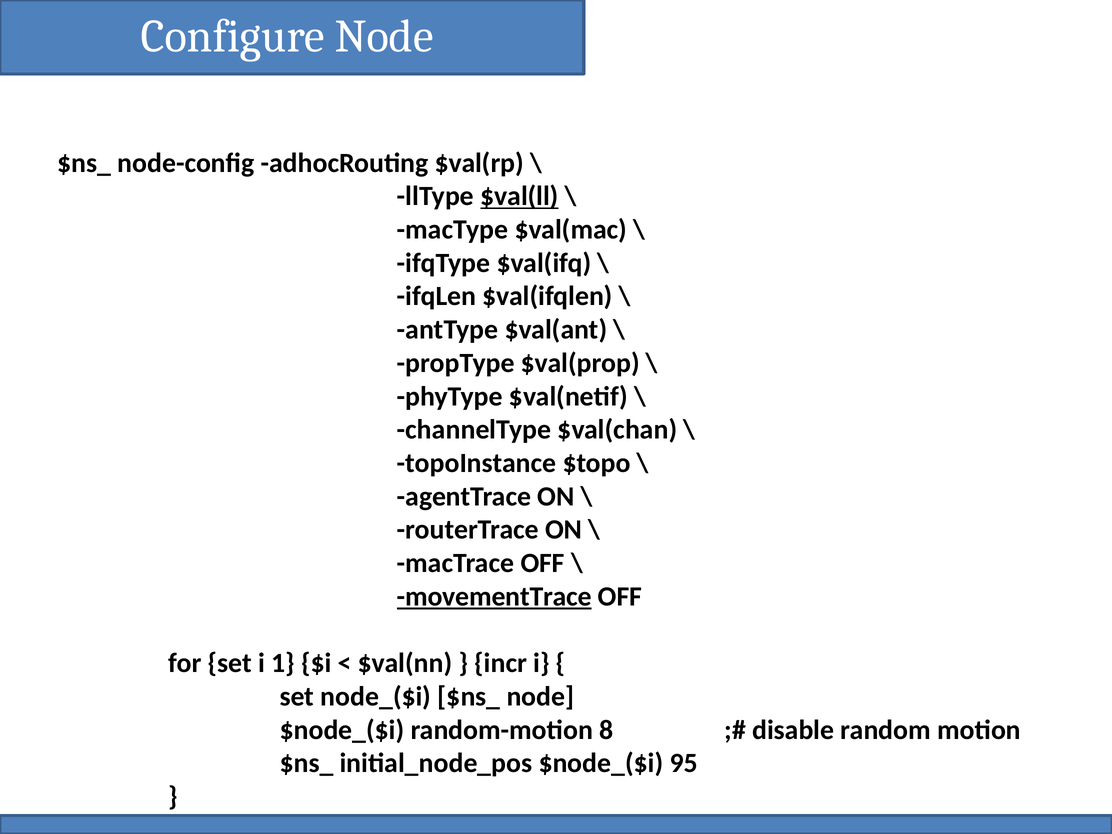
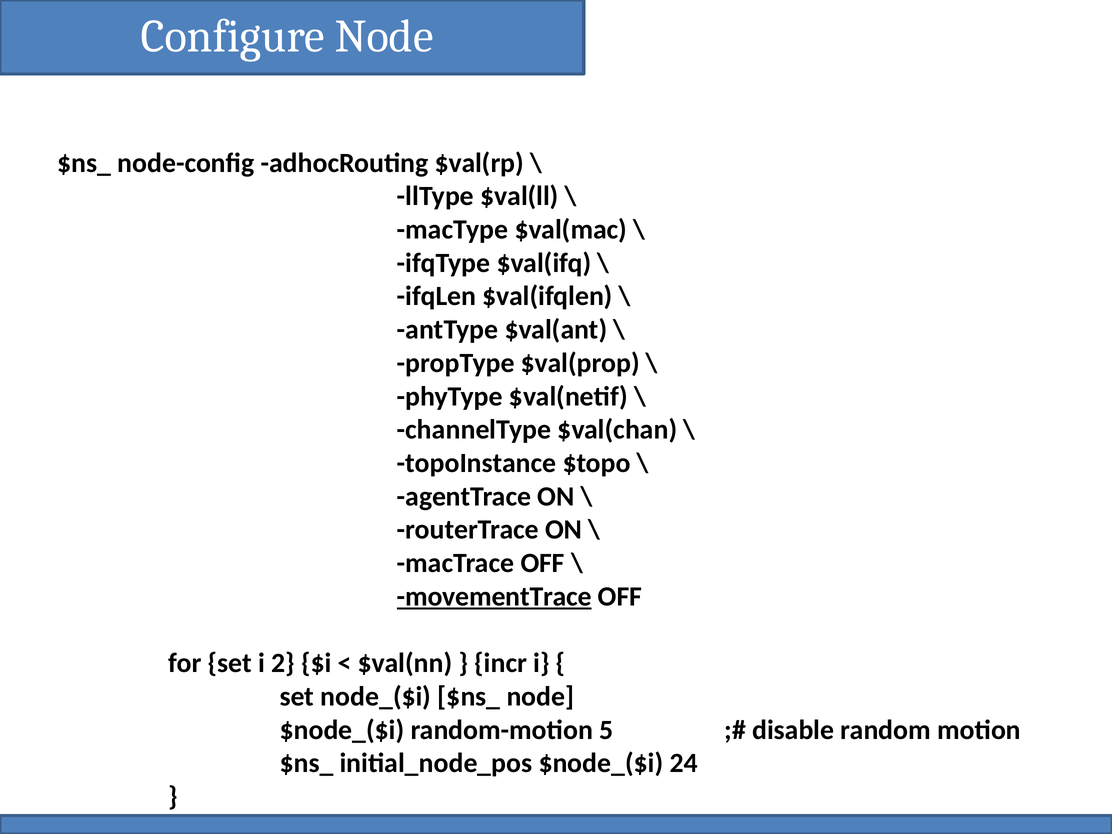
$val(ll underline: present -> none (519, 196)
1: 1 -> 2 (283, 663)
8: 8 -> 5 (606, 730)
95: 95 -> 24 (684, 763)
